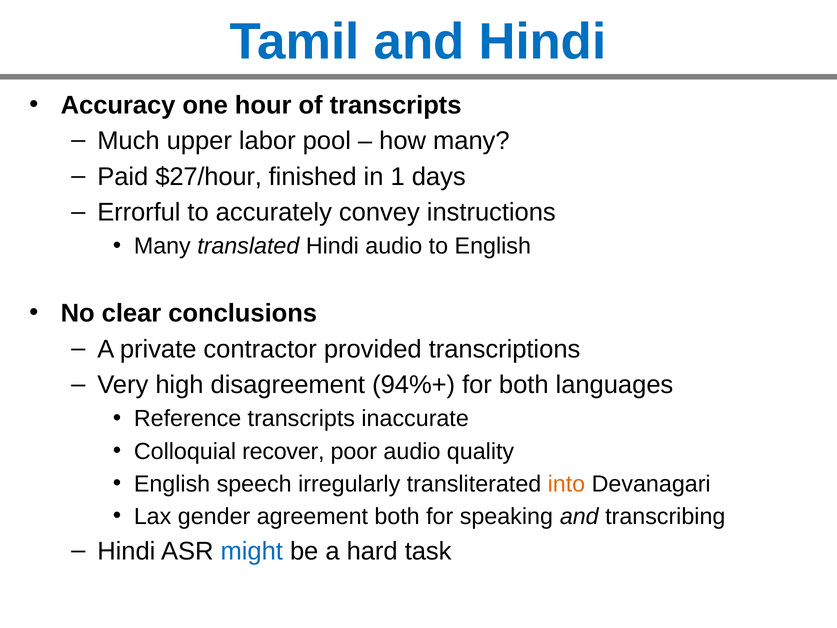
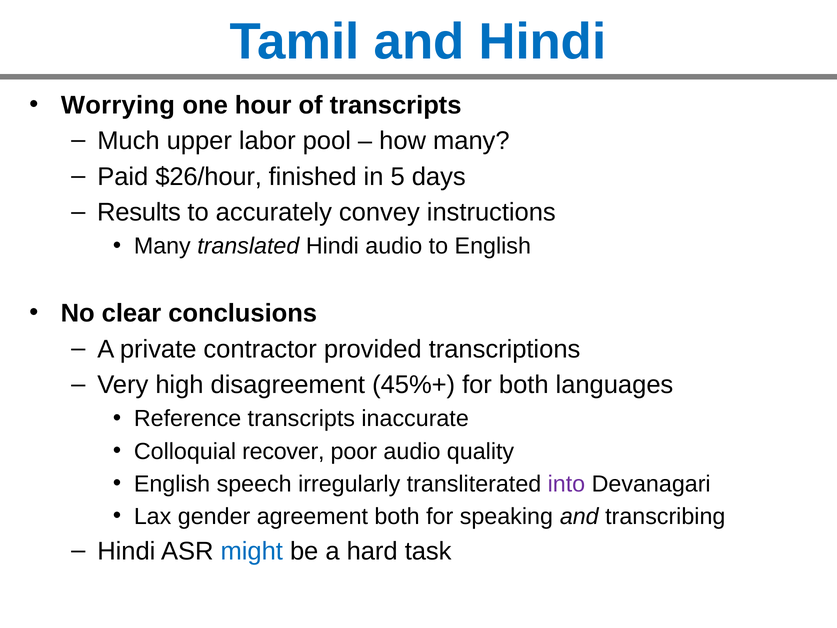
Accuracy: Accuracy -> Worrying (118, 105)
$27/hour: $27/hour -> $26/hour (209, 177)
1: 1 -> 5 (398, 177)
Errorful: Errorful -> Results (139, 212)
94%+: 94%+ -> 45%+ (414, 385)
into colour: orange -> purple (566, 484)
